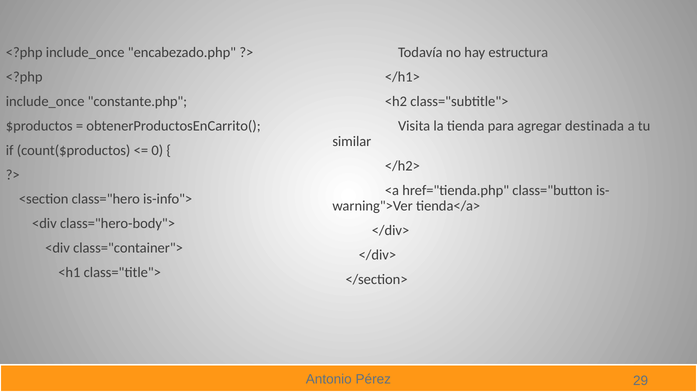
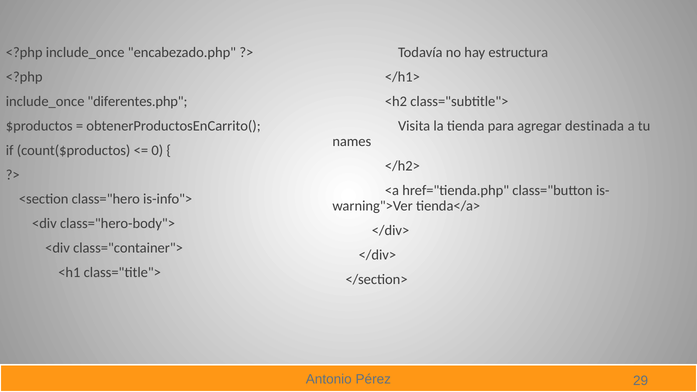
constante.php: constante.php -> diferentes.php (137, 102)
similar: similar -> names (352, 142)
